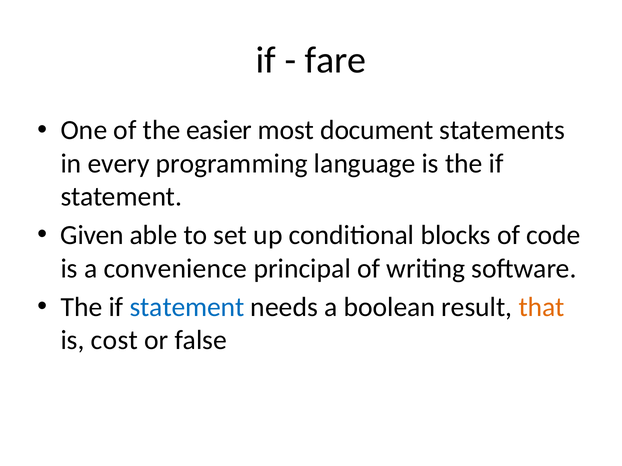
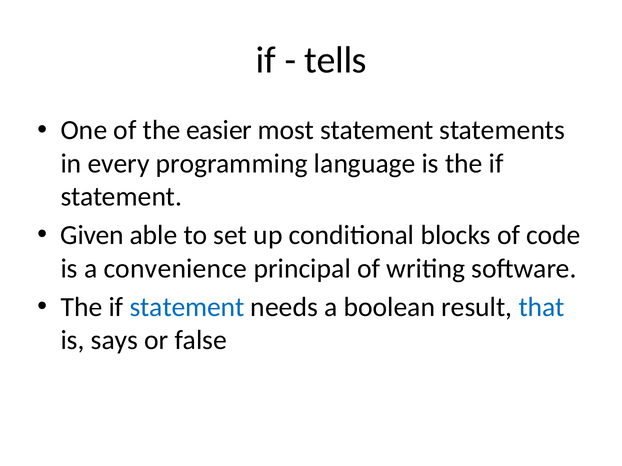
fare: fare -> tells (336, 60)
most document: document -> statement (377, 130)
that colour: orange -> blue (542, 307)
cost: cost -> says (115, 341)
